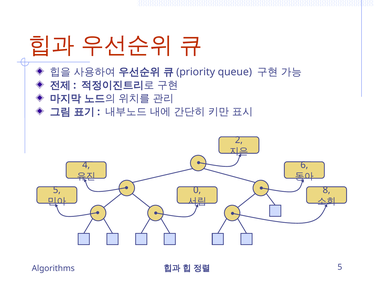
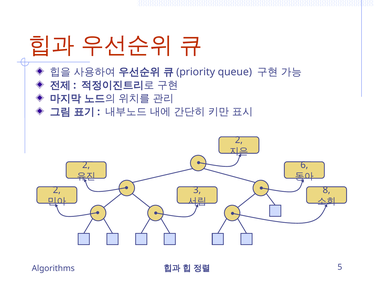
4: 4 -> 2 (86, 165)
5: 5 -> 2 (57, 190)
0: 0 -> 3 (197, 190)
